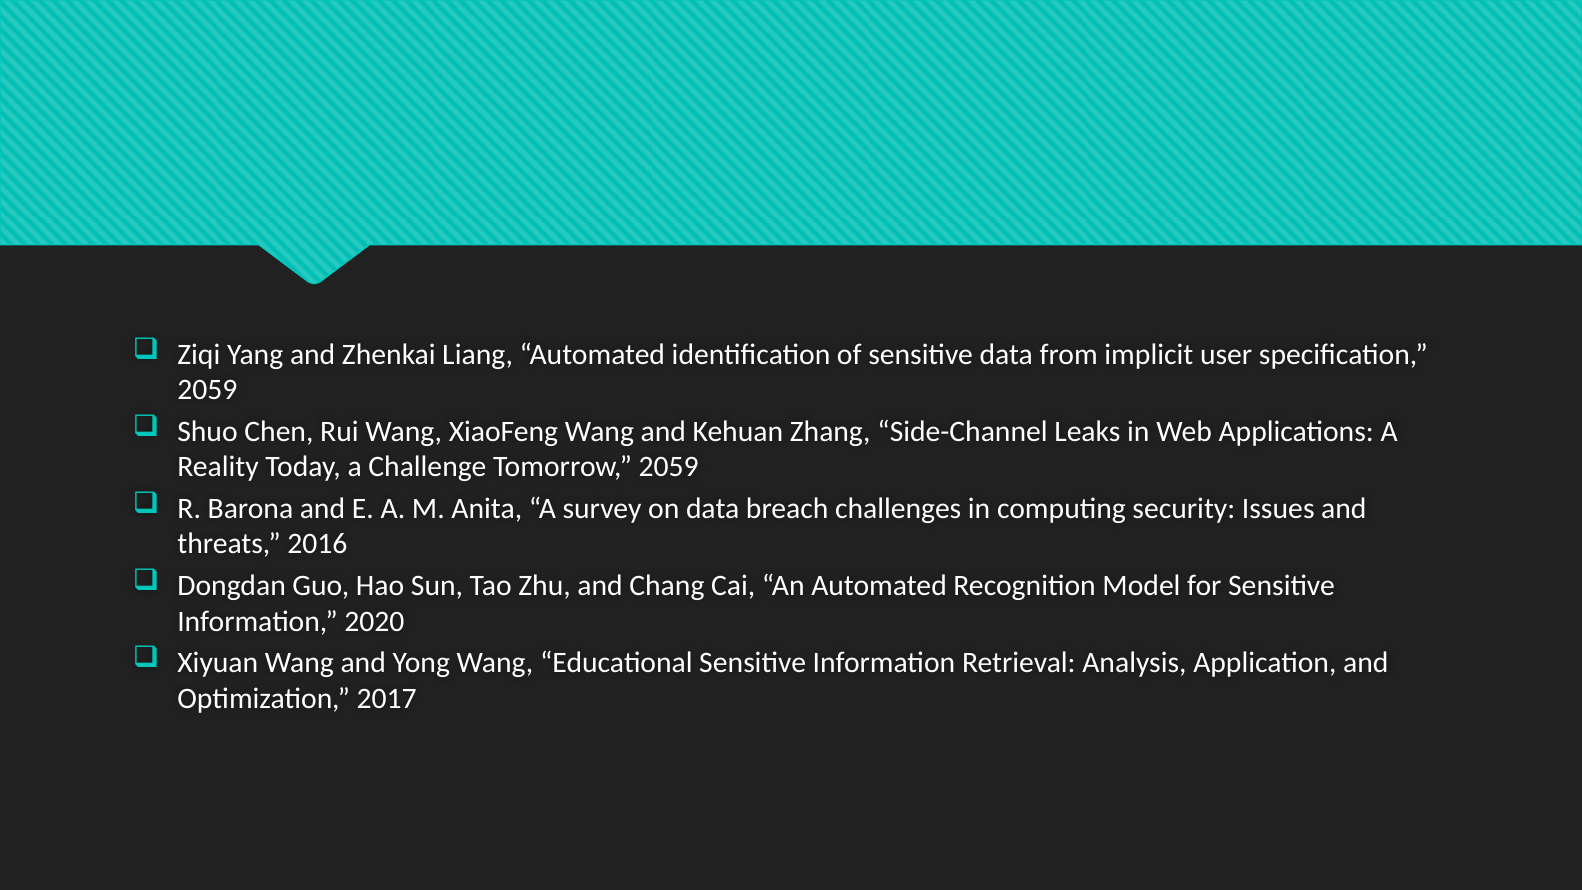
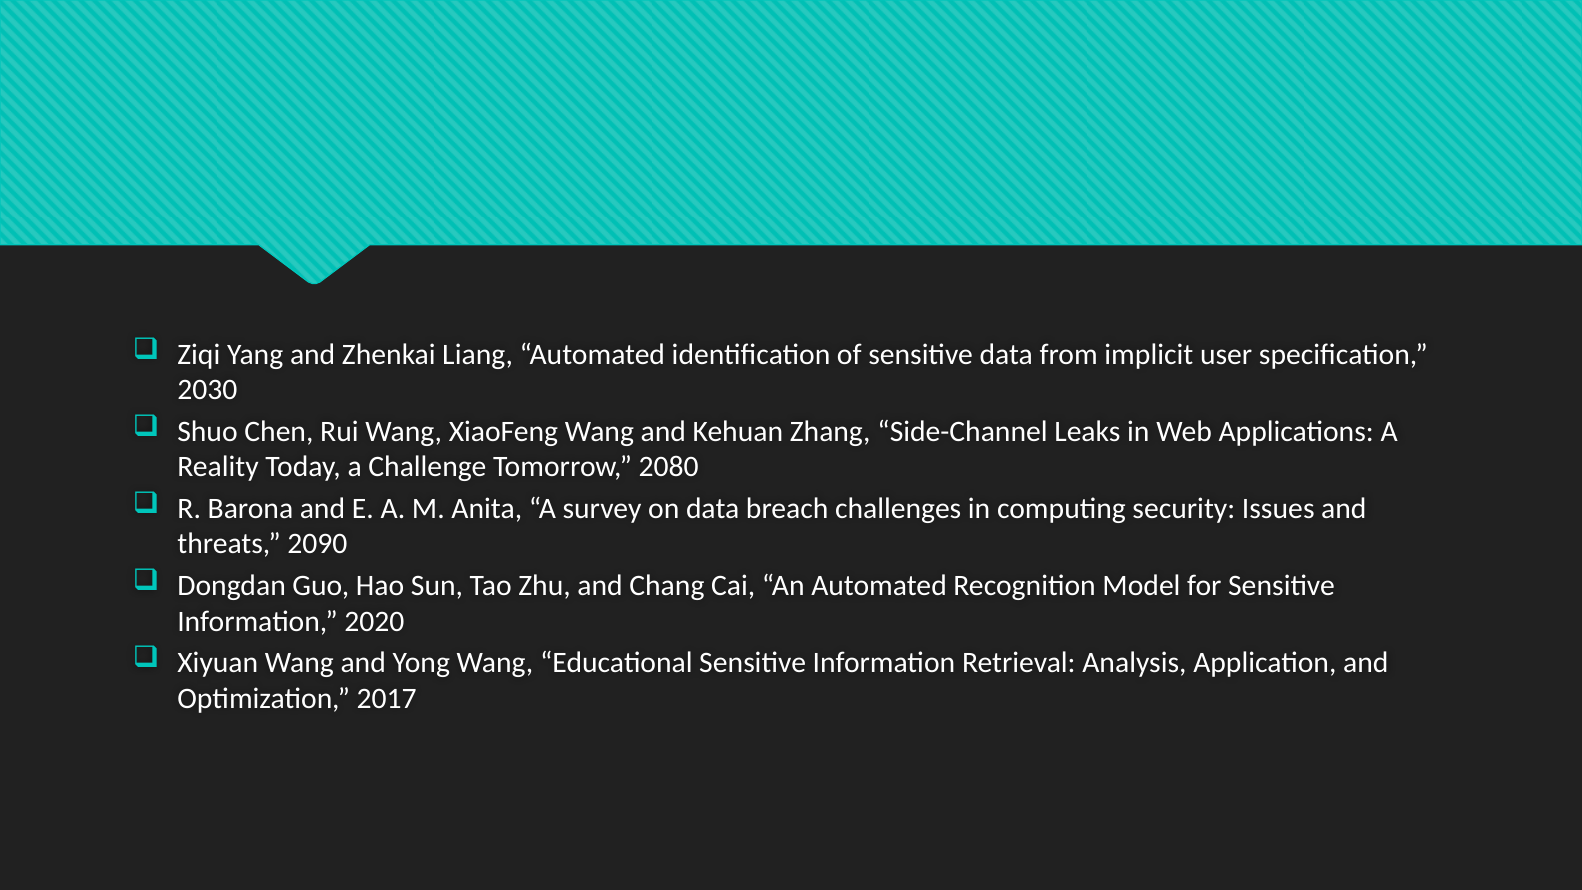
2059: 2059 -> 2030 (207, 390)
Tomorrow 2059: 2059 -> 2080 (669, 467)
2016: 2016 -> 2090 (317, 544)
